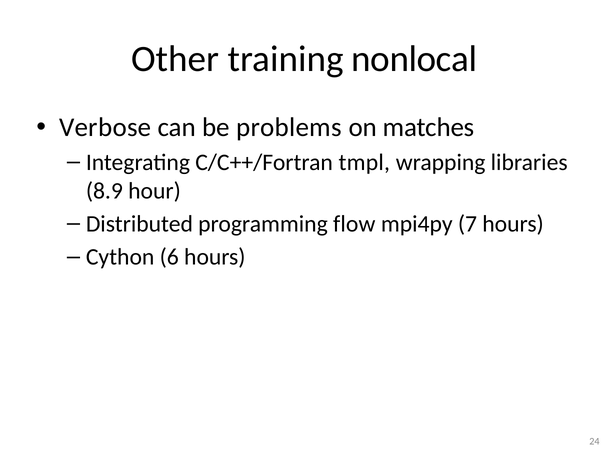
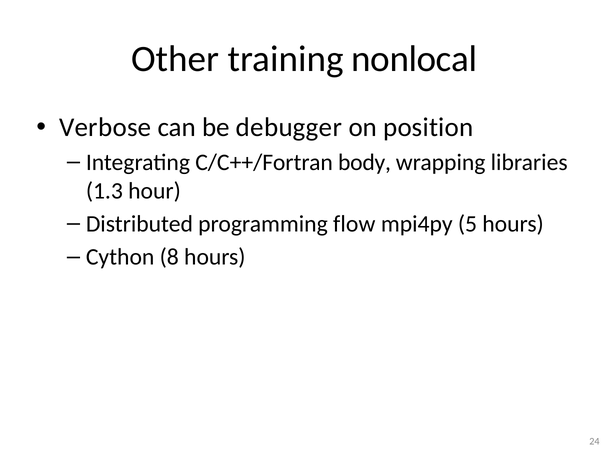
problems: problems -> debugger (289, 128)
matches: matches -> position (428, 128)
tmpl: tmpl -> body (364, 162)
8.9: 8.9 -> 1.3 (104, 191)
7: 7 -> 5 (467, 224)
6: 6 -> 8 (169, 257)
